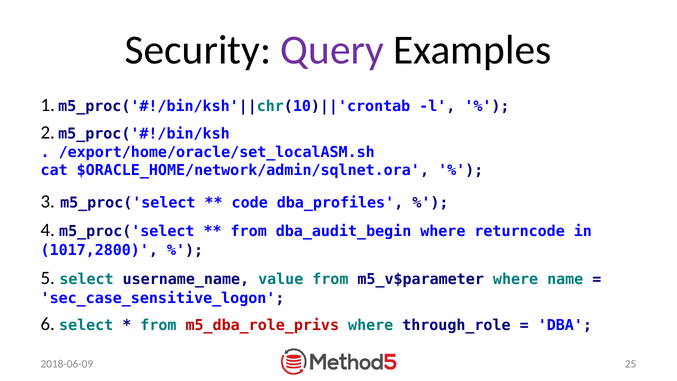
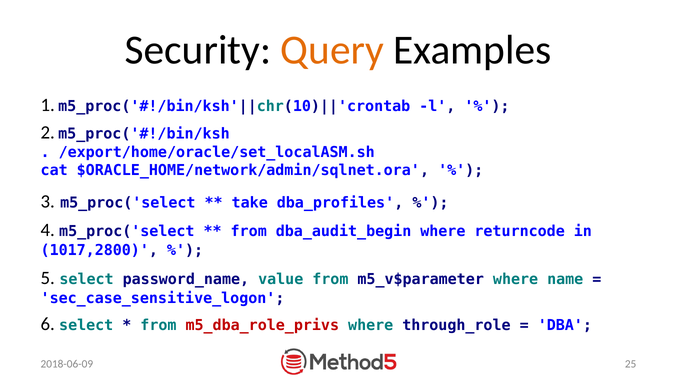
Query colour: purple -> orange (332, 50)
code: code -> take (250, 203)
username_name: username_name -> password_name (186, 279)
